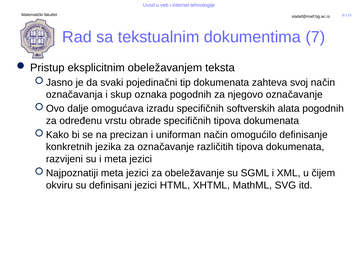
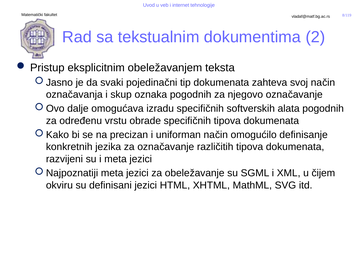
7: 7 -> 2 (315, 37)
